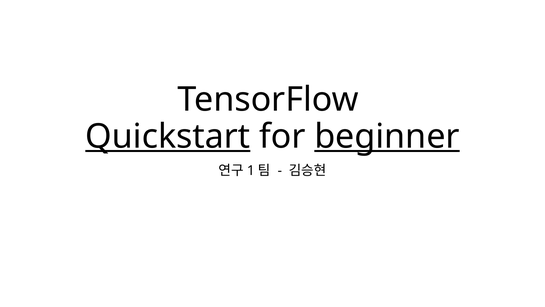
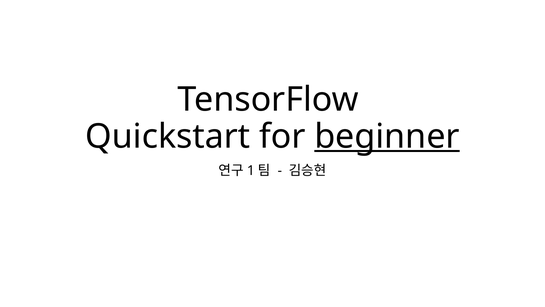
Quickstart underline: present -> none (168, 136)
